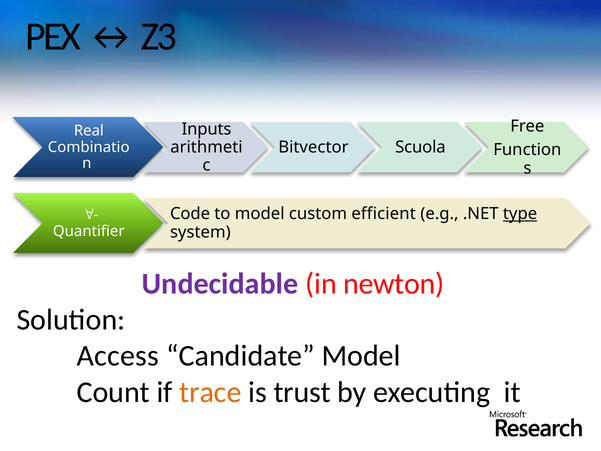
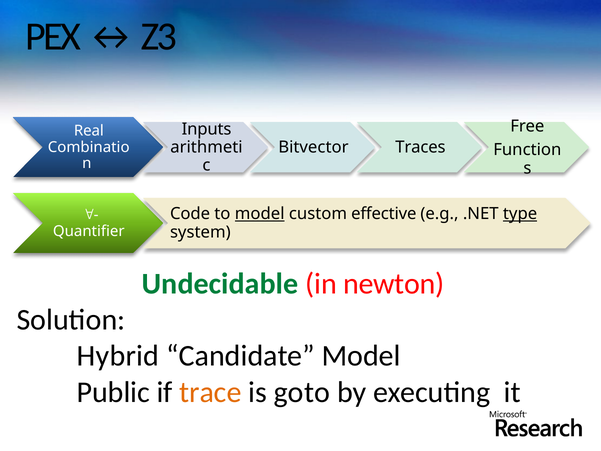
Scuola: Scuola -> Traces (420, 147)
model underline: none -> present (260, 214)
efficient: efficient -> effective (384, 214)
Undecidable colour: purple -> green (220, 284)
Access: Access -> Hybrid (118, 356)
Count: Count -> Public (113, 392)
trust: trust -> goto (302, 392)
